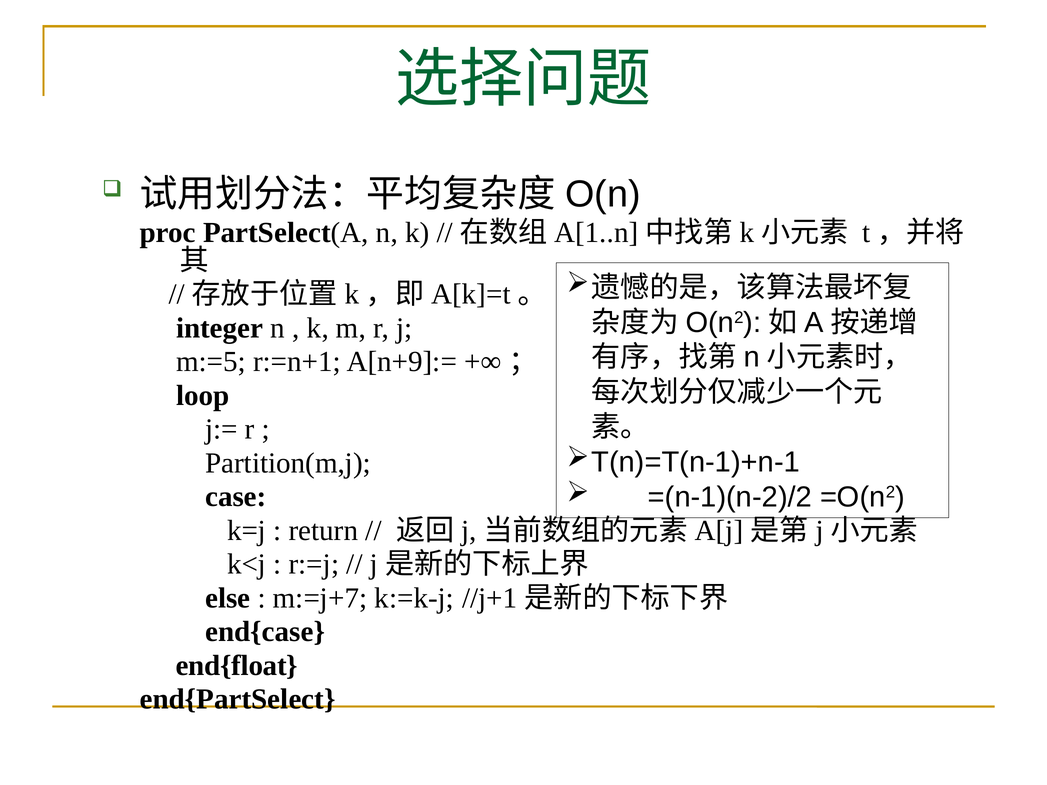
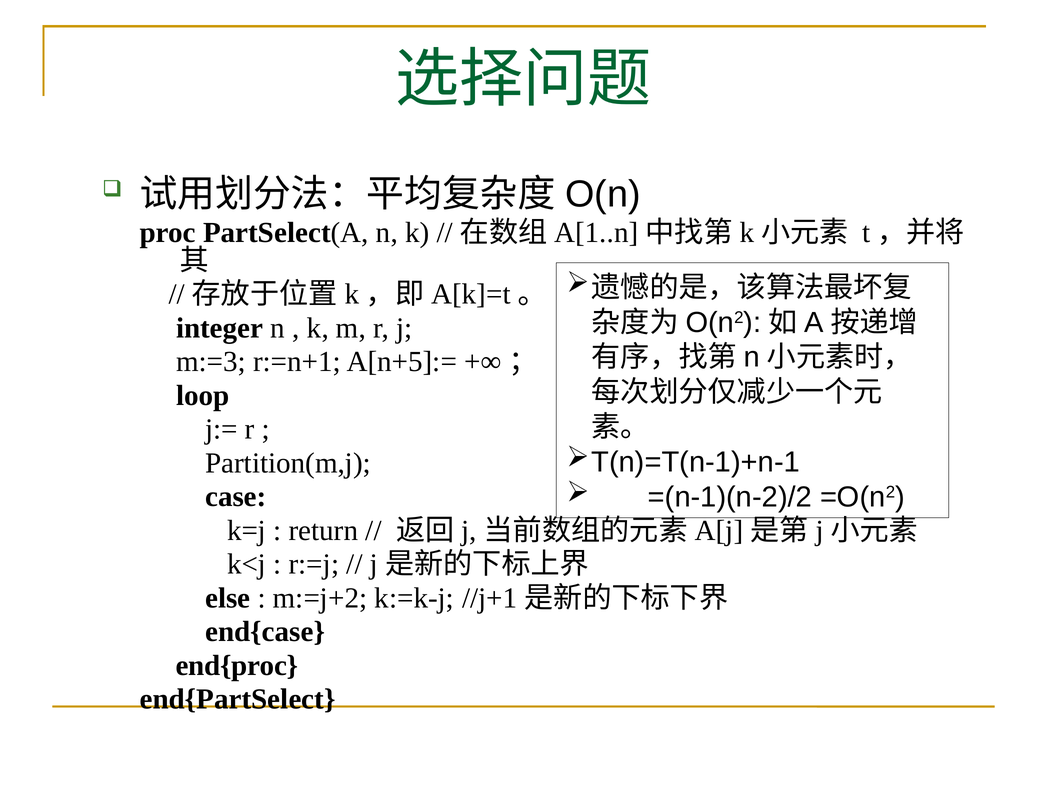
m:=5: m:=5 -> m:=3 (211, 362)
A[n+9]:=: A[n+9]:= -> A[n+5]:= (402, 362)
m:=j+7: m:=j+7 -> m:=j+2 (320, 598)
end{float: end{float -> end{proc (237, 666)
